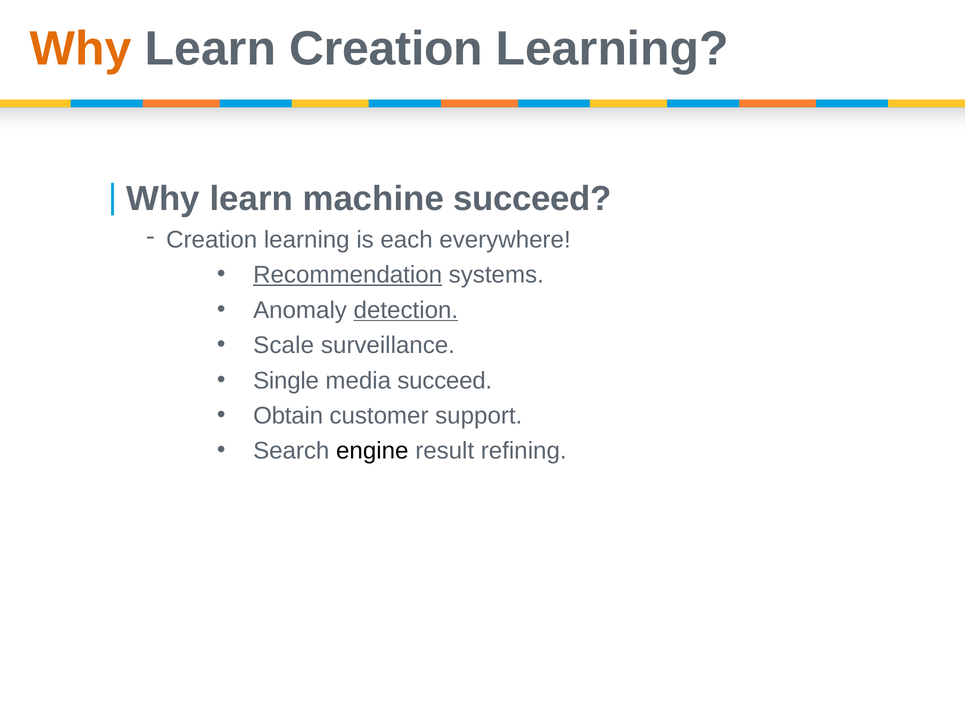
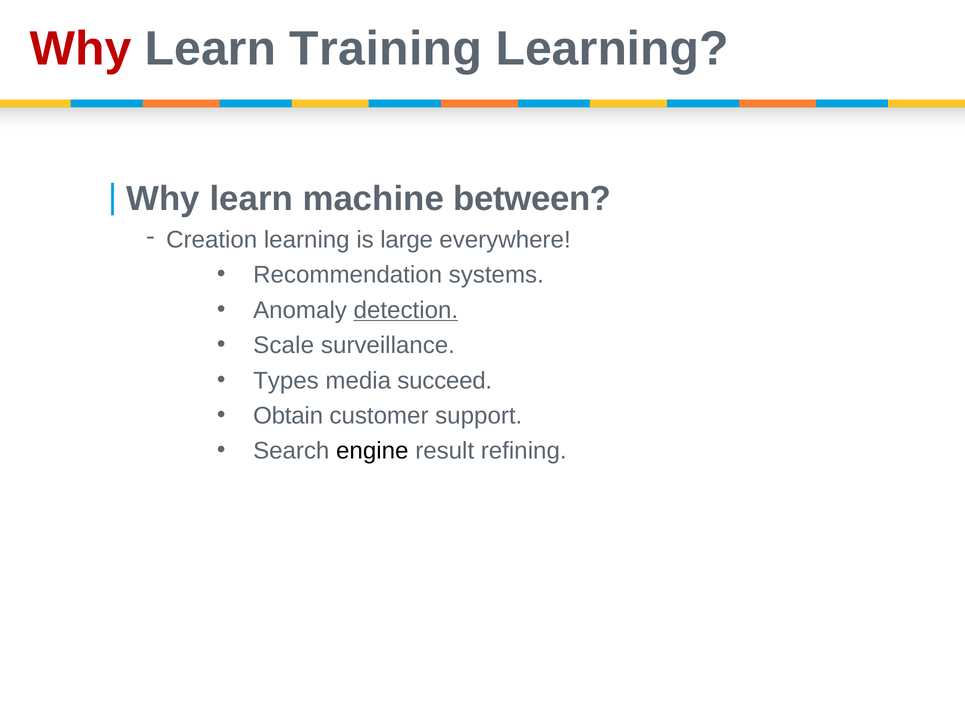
Why colour: orange -> red (81, 49)
Learn Creation: Creation -> Training (386, 49)
machine succeed: succeed -> between (532, 199)
each: each -> large (407, 240)
Recommendation underline: present -> none (348, 275)
Single: Single -> Types (286, 381)
